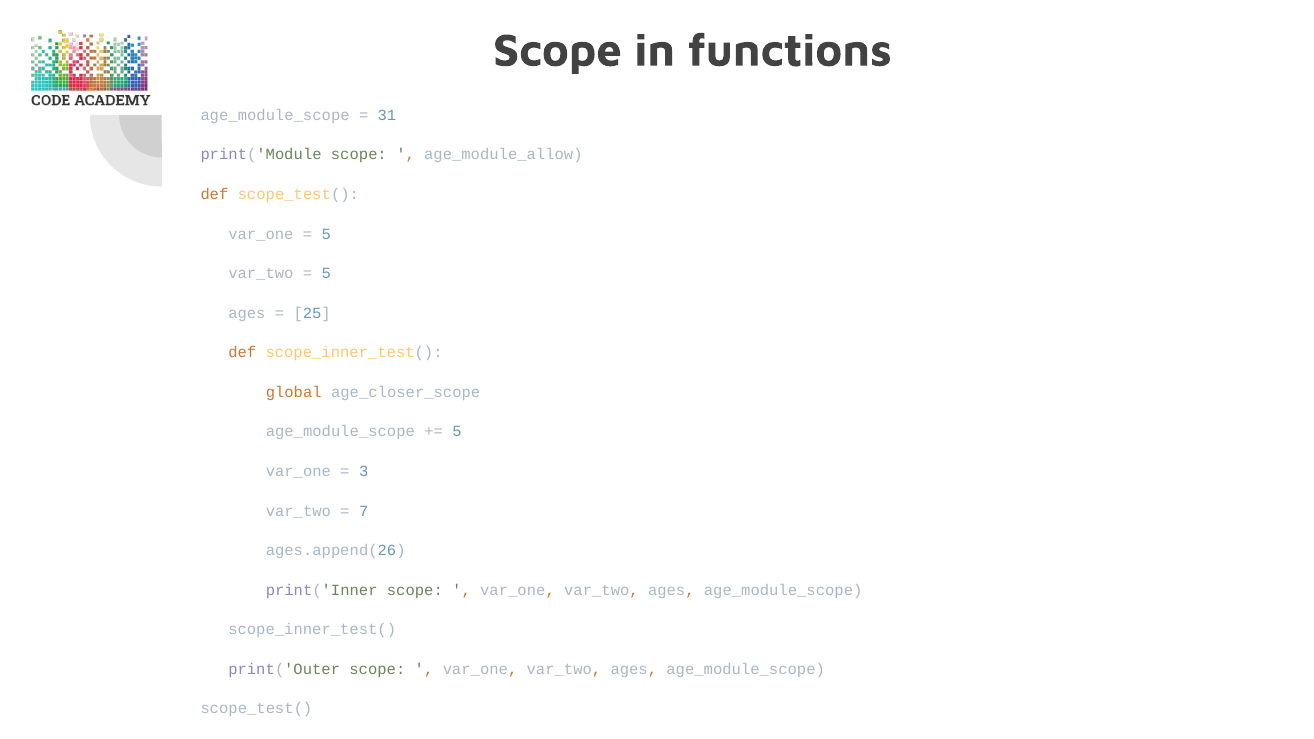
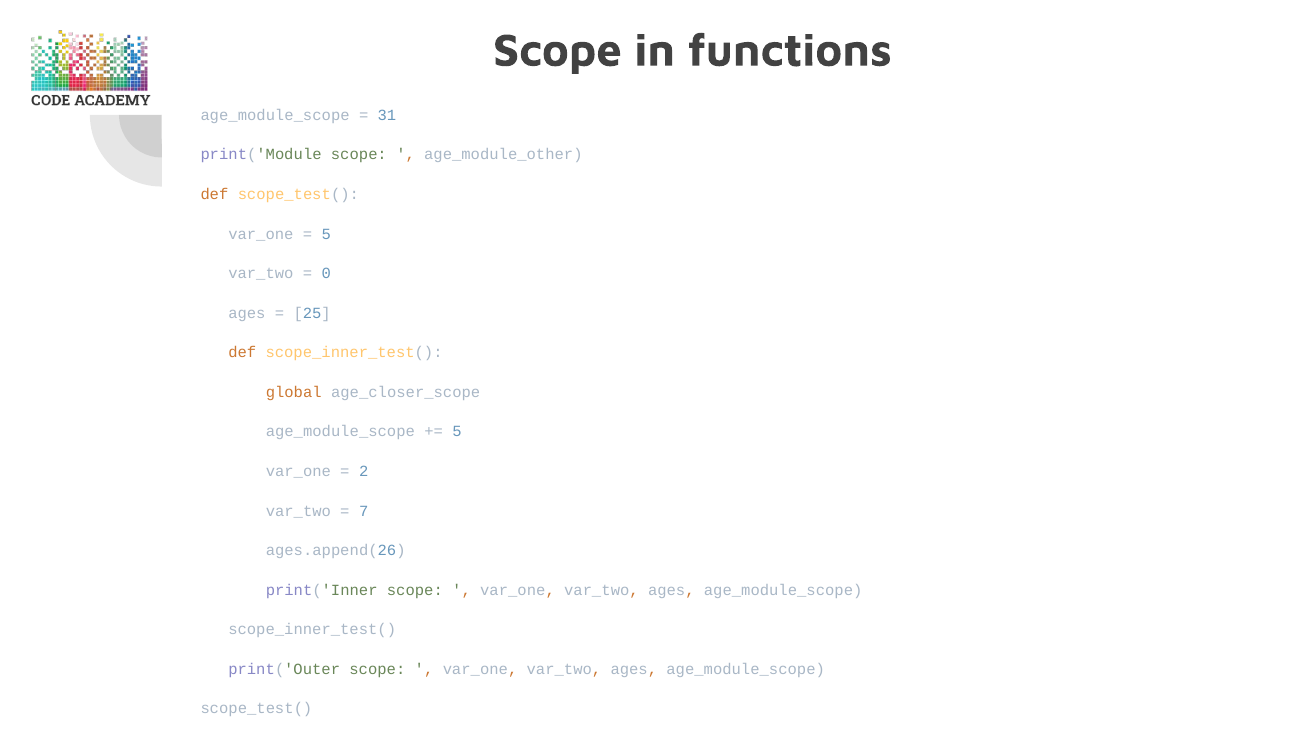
age_module_allow: age_module_allow -> age_module_other (503, 155)
5: 5 -> 0 (326, 274)
3: 3 -> 2 (364, 471)
